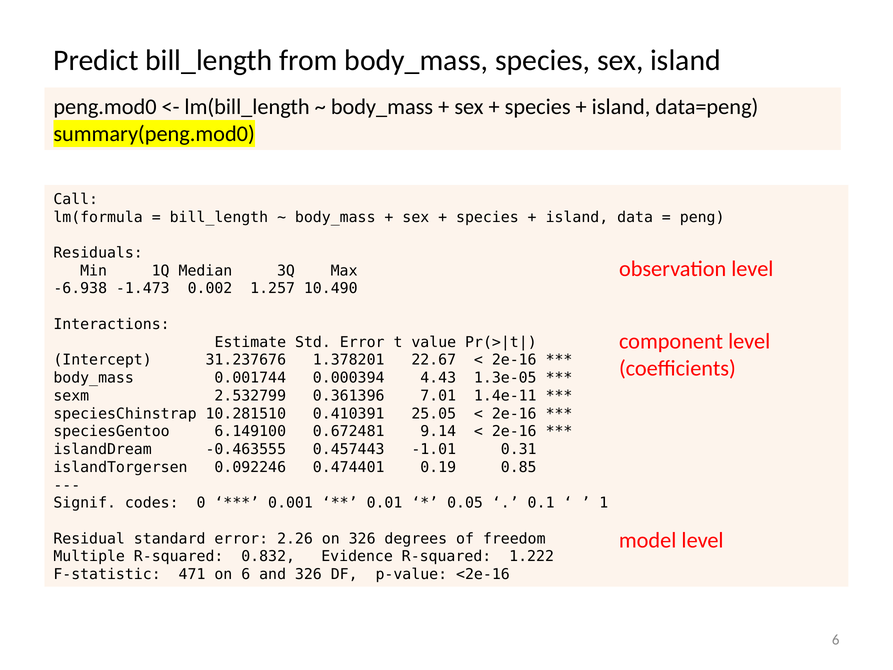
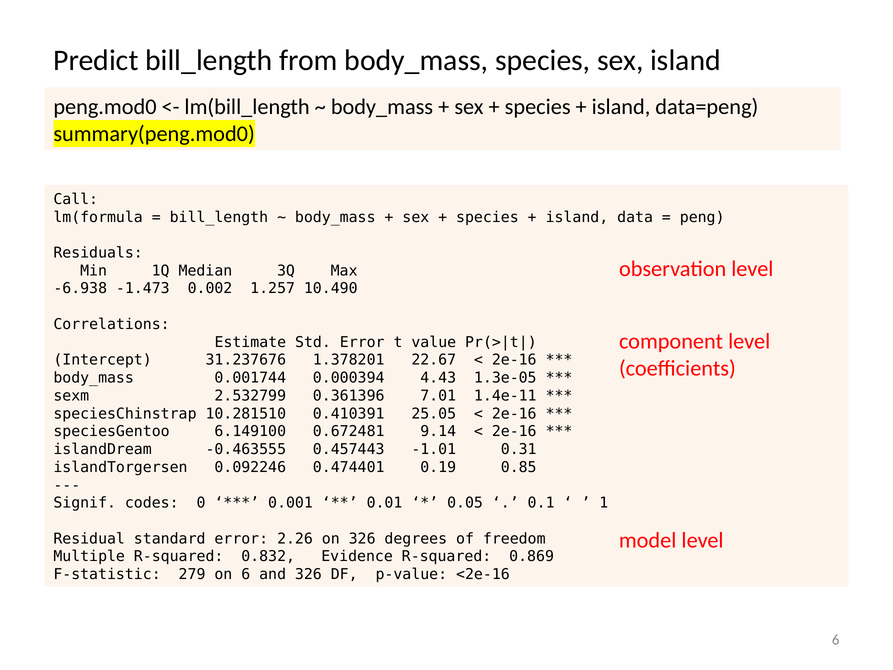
Interactions: Interactions -> Correlations (112, 324)
1.222: 1.222 -> 0.869 (532, 556)
471: 471 -> 279 (192, 574)
